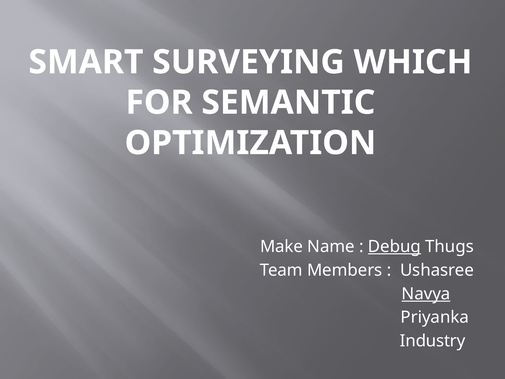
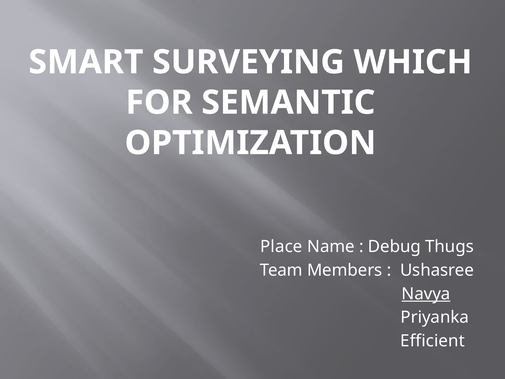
Make: Make -> Place (281, 247)
Debug underline: present -> none (394, 247)
Industry: Industry -> Efficient (433, 341)
